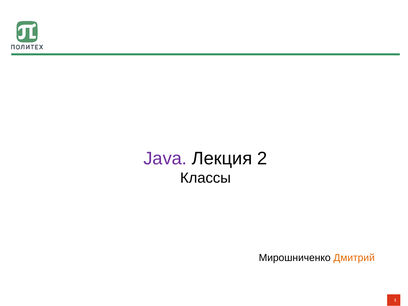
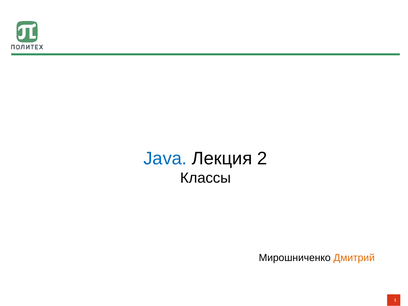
Java colour: purple -> blue (165, 158)
